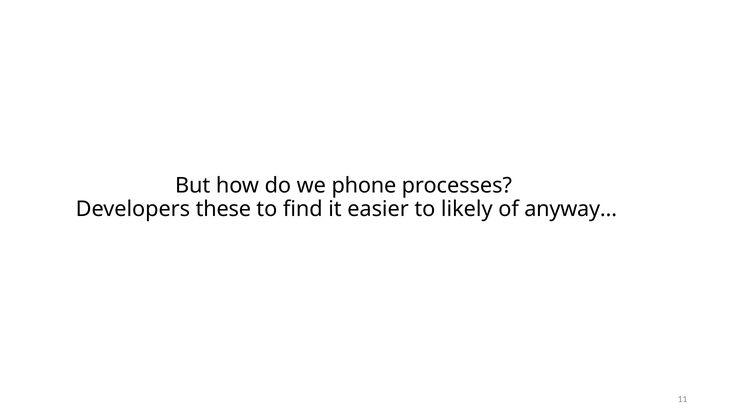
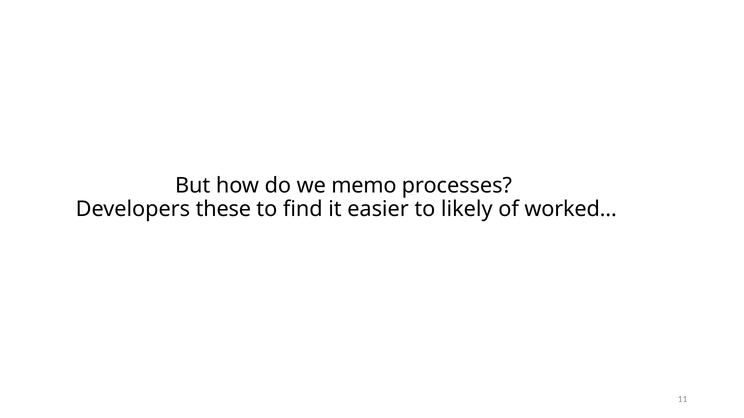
phone: phone -> memo (364, 186)
anyway…: anyway… -> worked… (571, 209)
